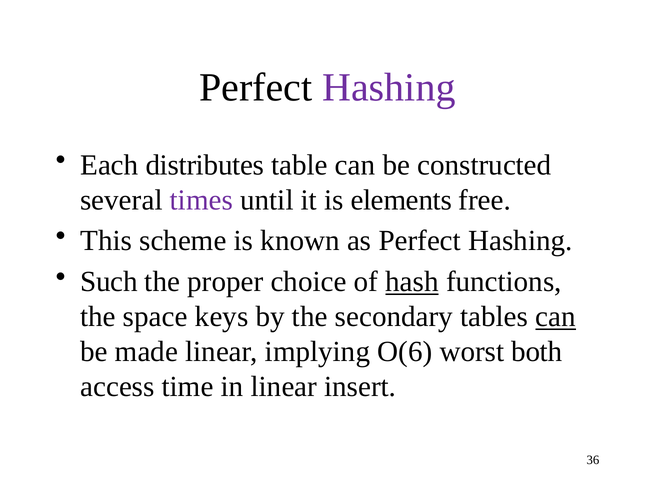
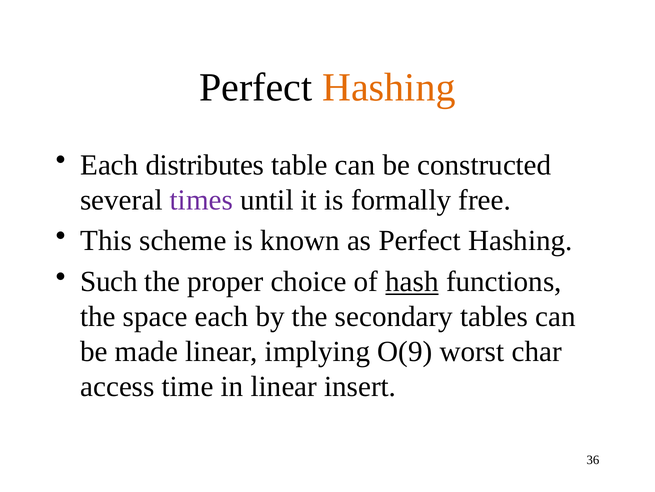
Hashing colour: purple -> orange (389, 87)
elements: elements -> formally (401, 200)
space keys: keys -> each (222, 316)
can underline: present -> none (556, 316)
O(6: O(6 -> O(9 (405, 351)
both: both -> char (537, 351)
